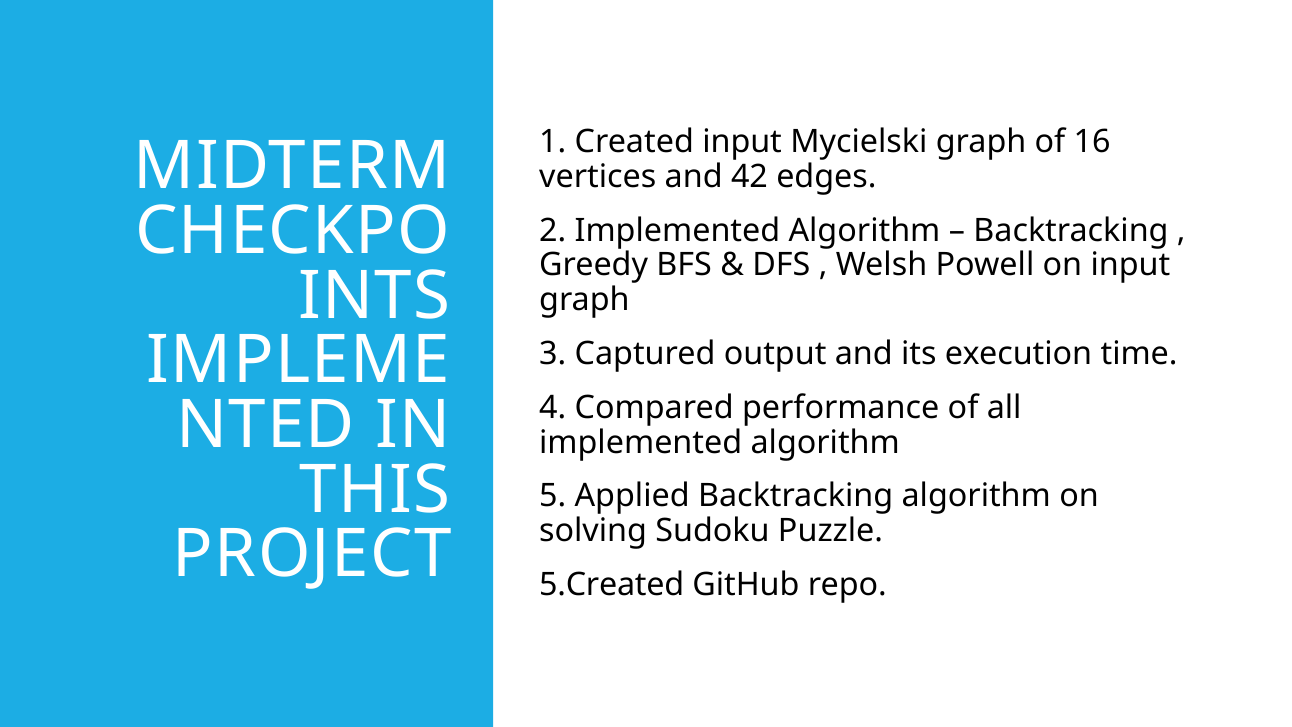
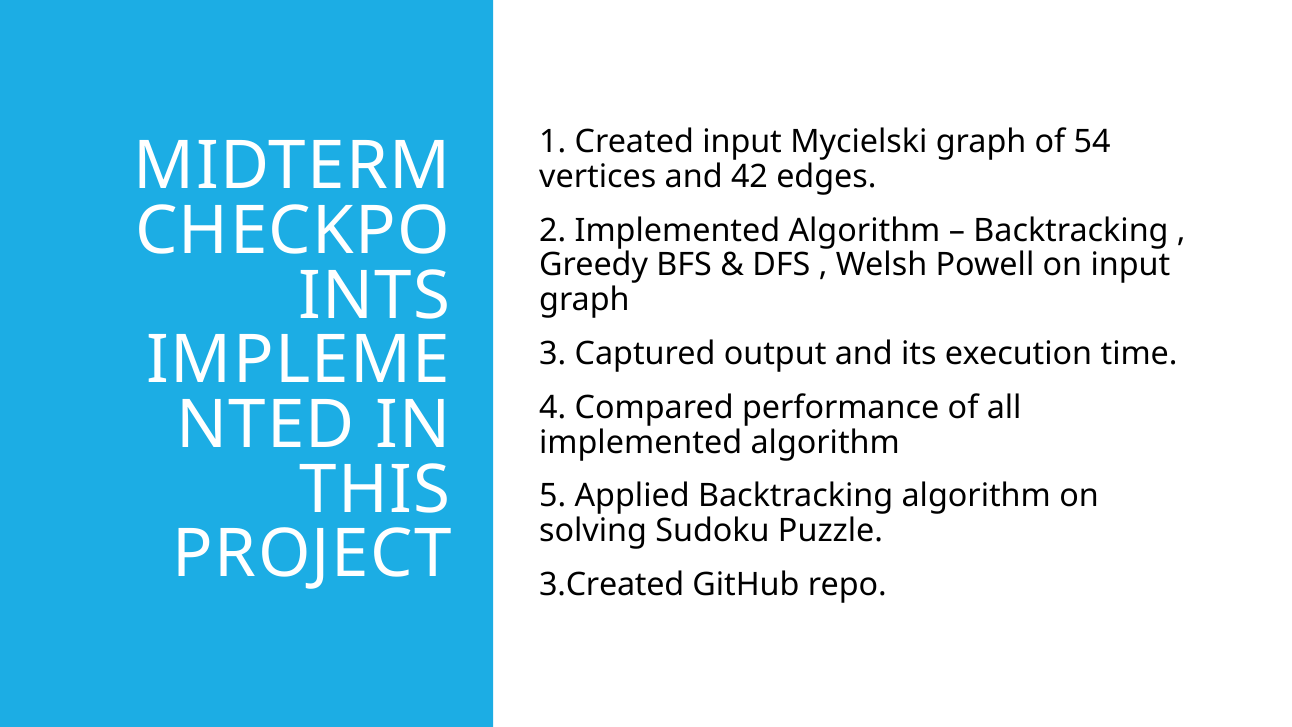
16: 16 -> 54 (1092, 142)
5.Created: 5.Created -> 3.Created (612, 585)
